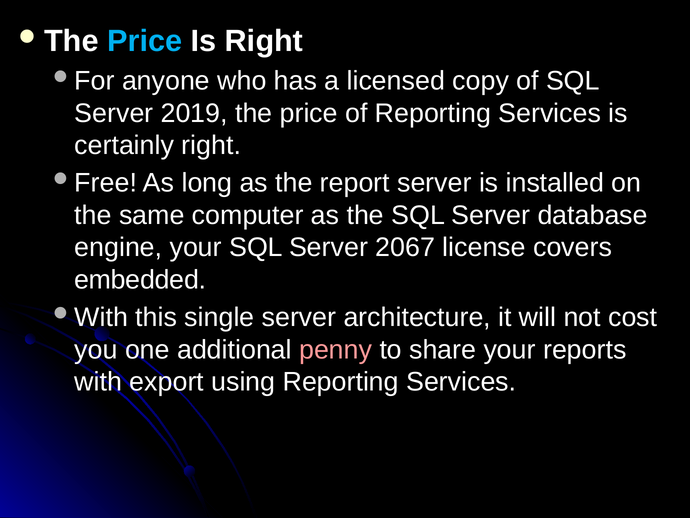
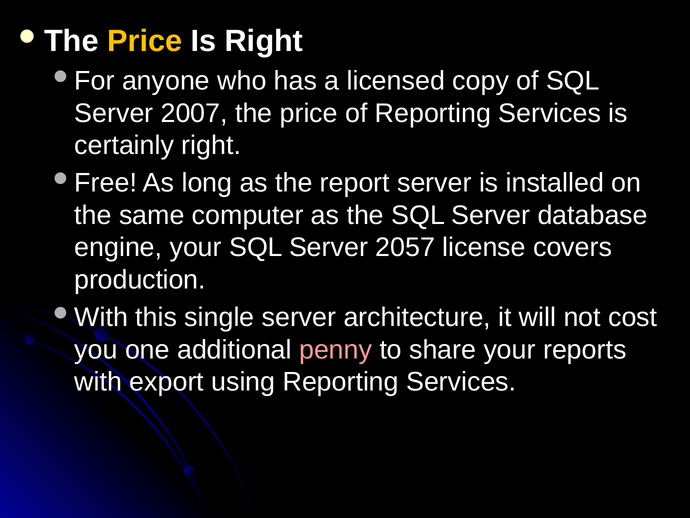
Price colour: light blue -> yellow (145, 41)
2019: 2019 -> 2007 (194, 113)
2067: 2067 -> 2057 (405, 247)
embedded: embedded -> production (140, 280)
